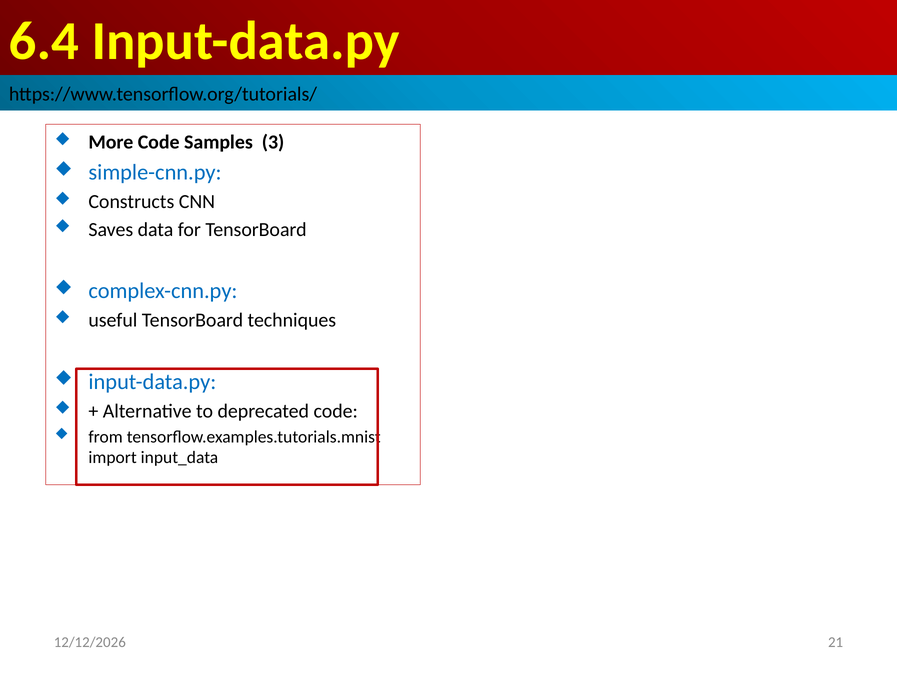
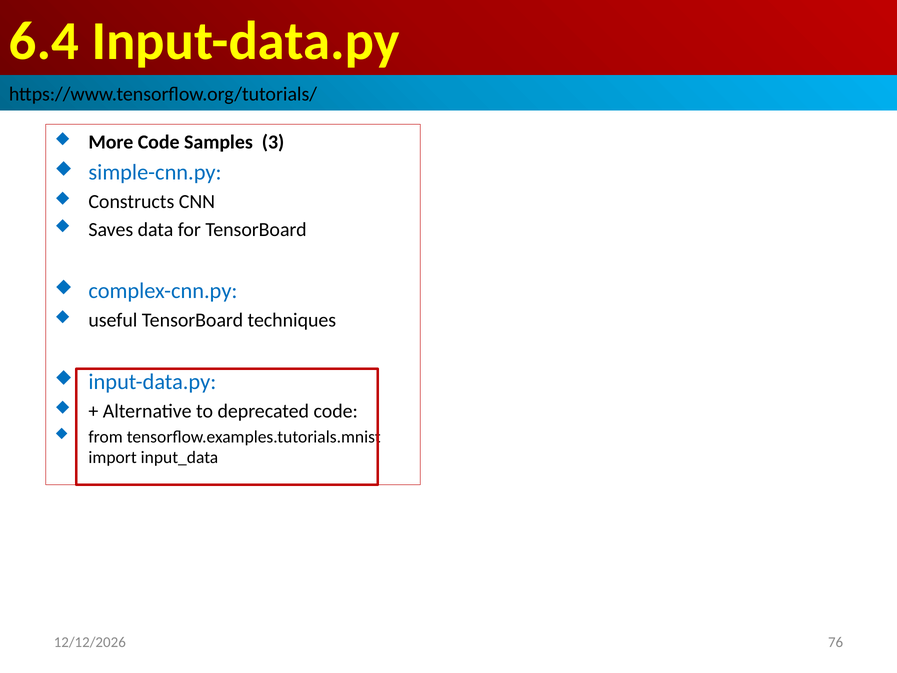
21: 21 -> 76 (836, 642)
